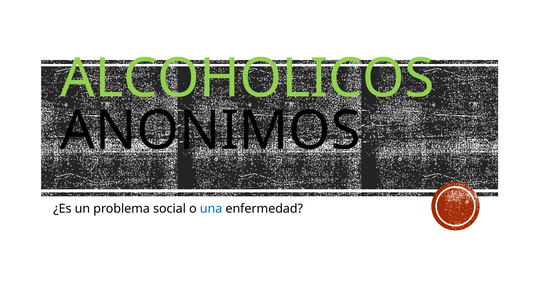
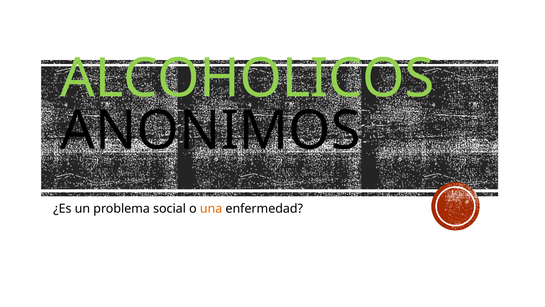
una colour: blue -> orange (211, 208)
